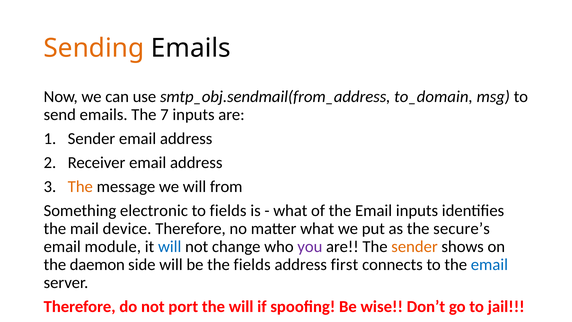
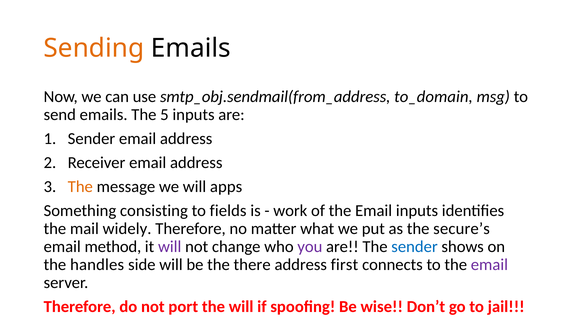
7: 7 -> 5 (164, 115)
from: from -> apps (226, 187)
electronic: electronic -> consisting (154, 210)
what: what -> work (290, 210)
device: device -> widely (127, 228)
module: module -> method (113, 246)
will colour: blue -> purple (170, 246)
sender colour: orange -> blue (415, 246)
daemon: daemon -> handles (97, 264)
the fields: fields -> there (252, 264)
email colour: blue -> purple (489, 264)
